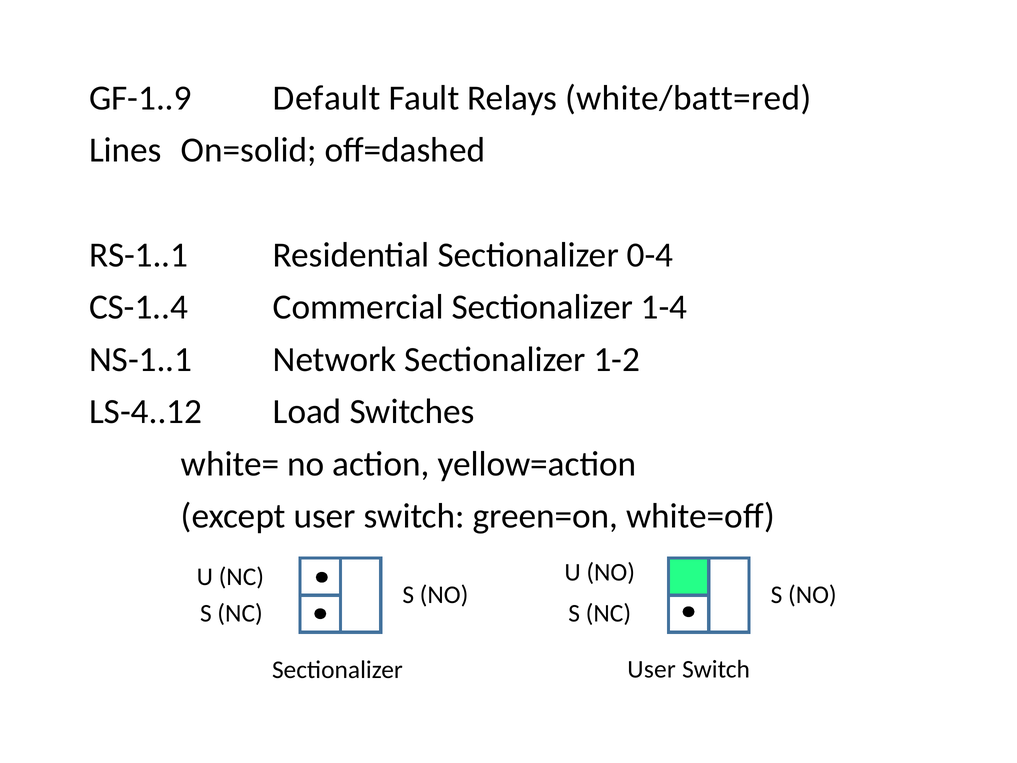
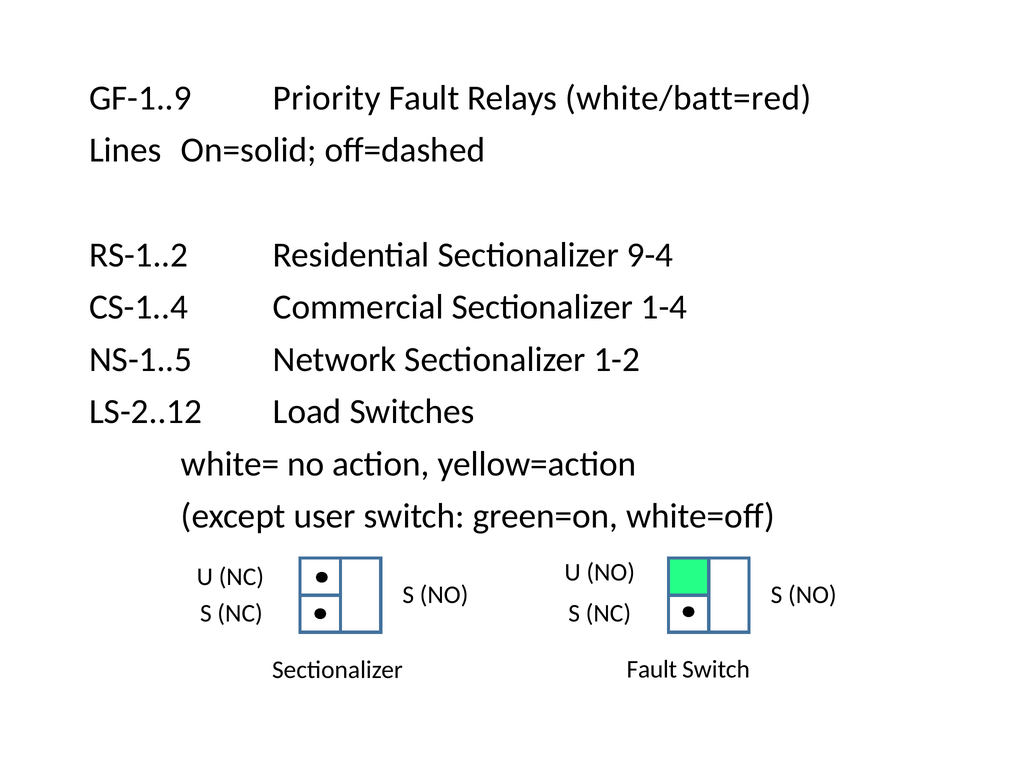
Default: Default -> Priority (327, 98)
RS-1..1: RS-1..1 -> RS-1..2 (139, 255)
0-4: 0-4 -> 9-4 (650, 255)
NS-1..1: NS-1..1 -> NS-1..5 (141, 359)
LS-4..12: LS-4..12 -> LS-2..12 (146, 412)
Sectionalizer User: User -> Fault (652, 669)
